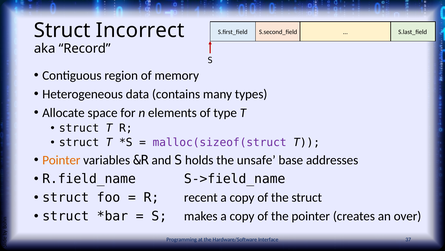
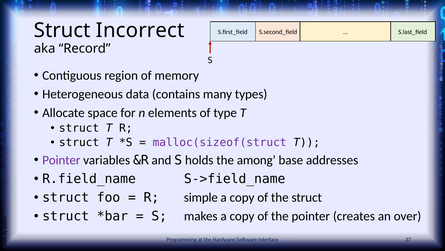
Pointer colour: orange -> purple (61, 160)
unsafe: unsafe -> among (256, 160)
recent: recent -> simple (201, 197)
